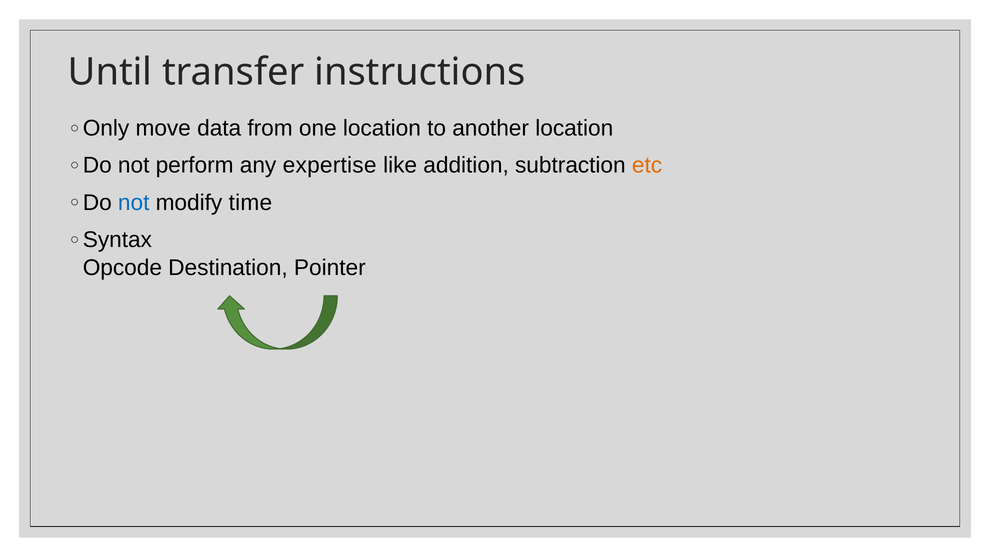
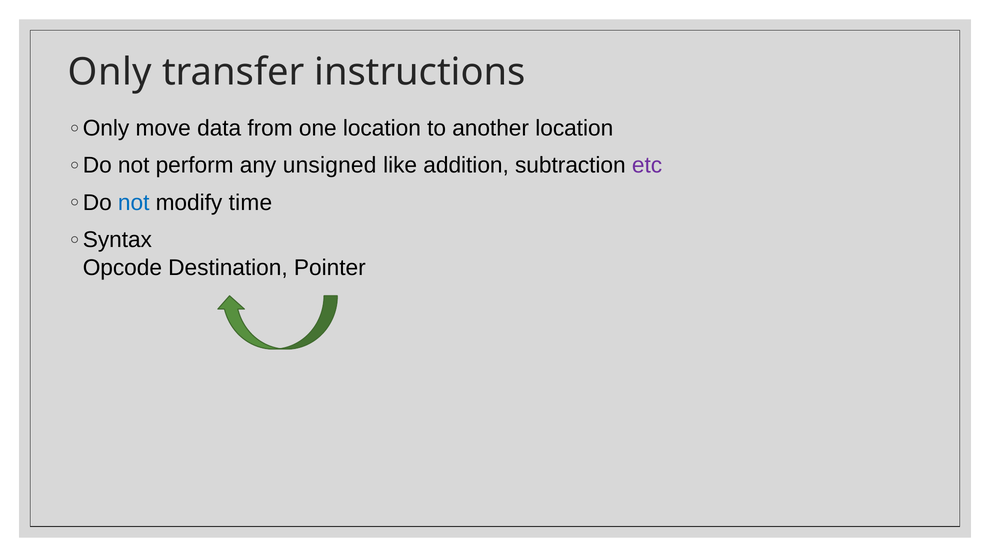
Until: Until -> Only (110, 72)
expertise: expertise -> unsigned (330, 165)
etc colour: orange -> purple (647, 165)
